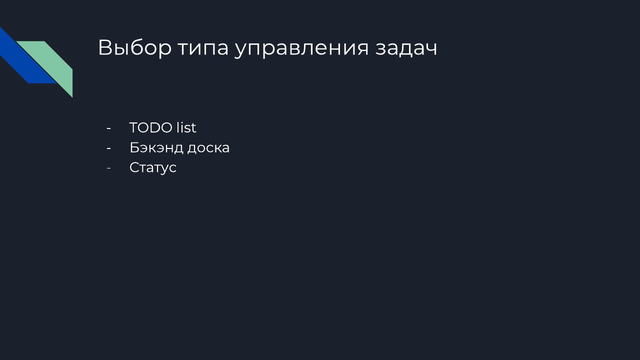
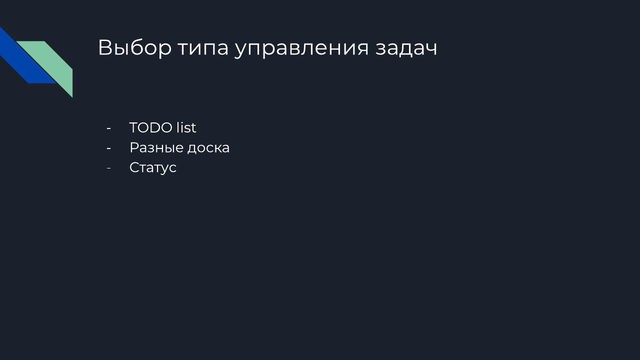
Бэкэнд: Бэкэнд -> Разные (157, 148)
